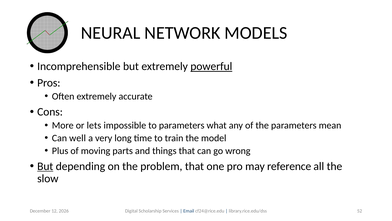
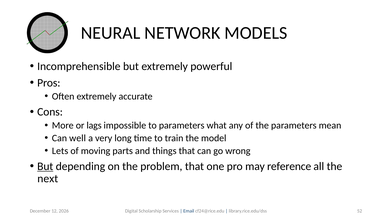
powerful underline: present -> none (211, 66)
lets: lets -> lags (94, 125)
Plus: Plus -> Lets (60, 150)
slow: slow -> next (48, 178)
